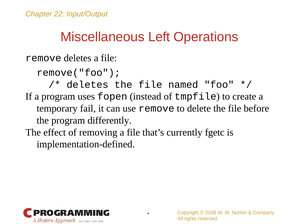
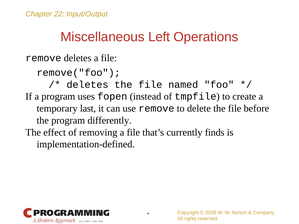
fail: fail -> last (88, 109)
fgetc: fgetc -> finds (215, 132)
